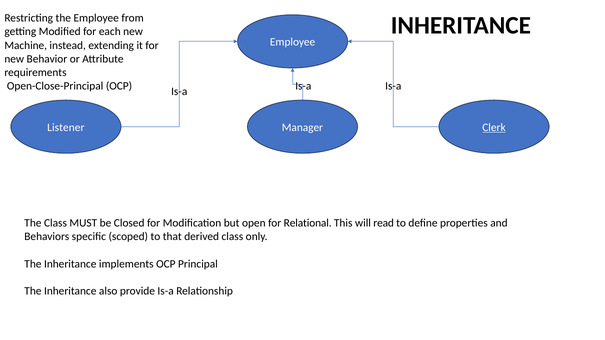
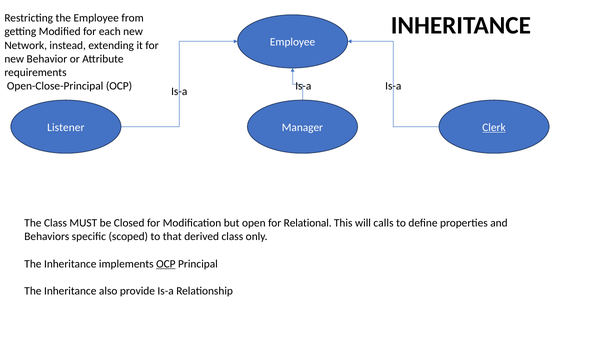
Machine: Machine -> Network (26, 45)
read: read -> calls (384, 223)
OCP underline: none -> present (166, 264)
